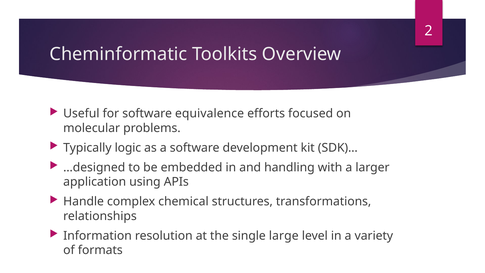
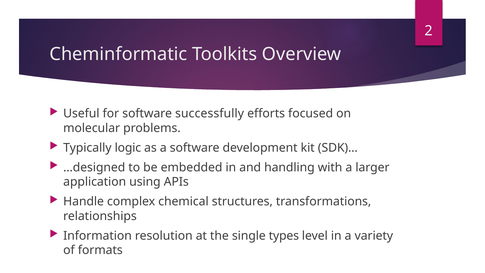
equivalence: equivalence -> successfully (210, 114)
large: large -> types (284, 236)
